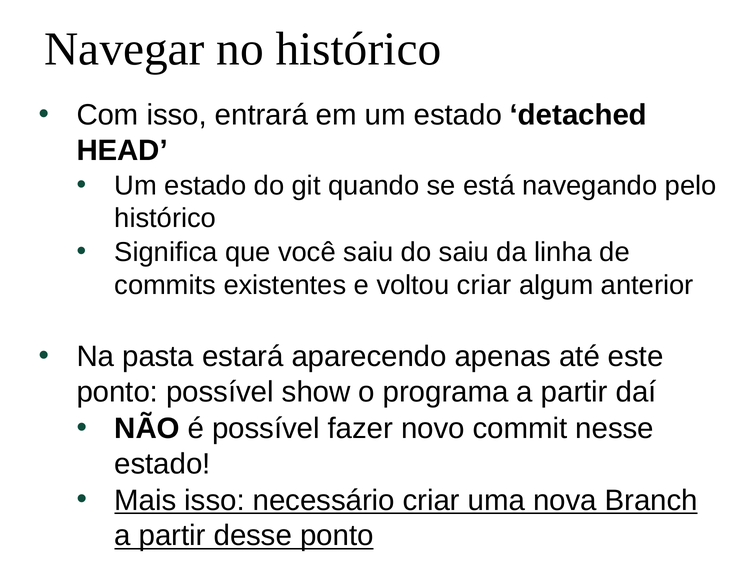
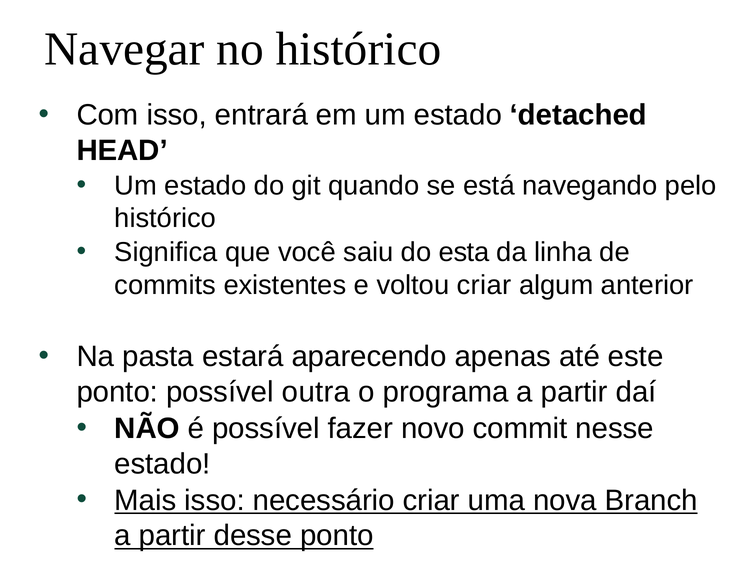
do saiu: saiu -> esta (464, 252)
show: show -> outra (316, 392)
